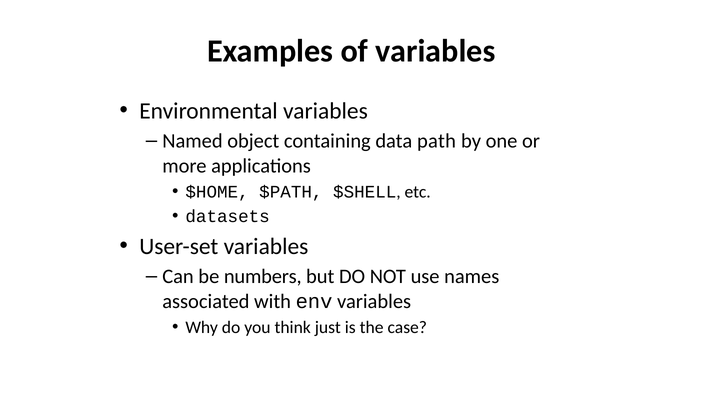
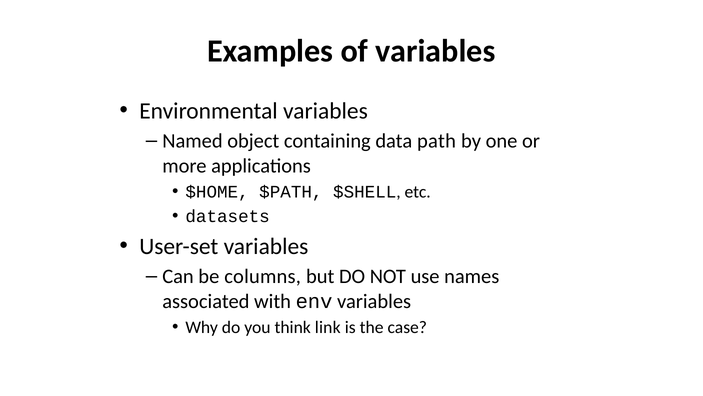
numbers: numbers -> columns (263, 276)
just: just -> link (328, 327)
